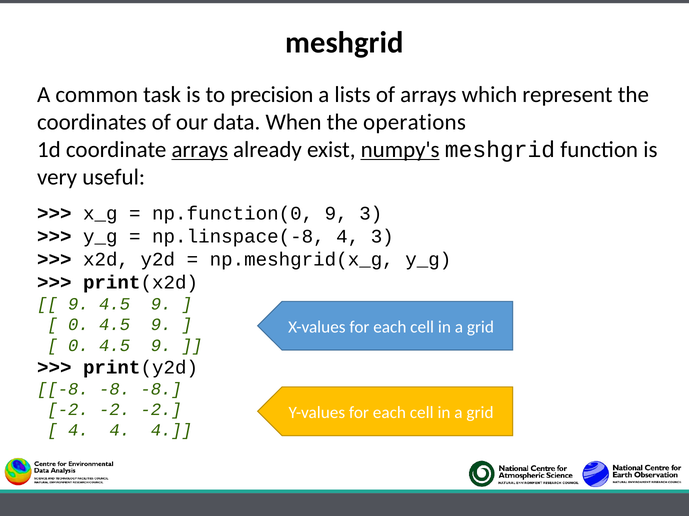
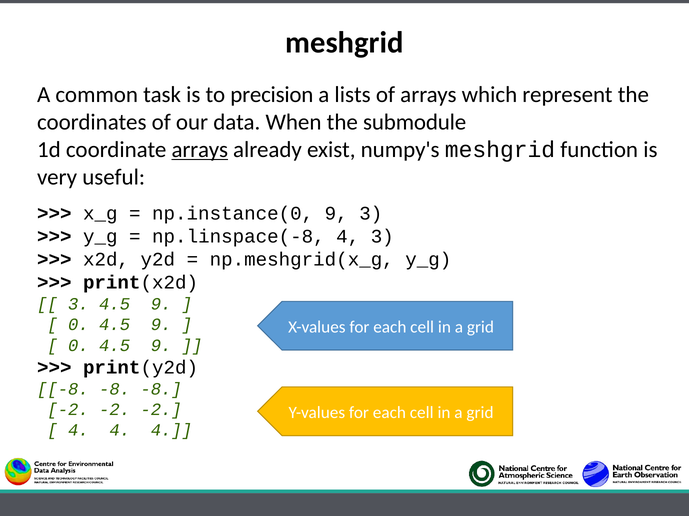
operations: operations -> submodule (415, 122)
numpy's underline: present -> none (400, 150)
np.function(0: np.function(0 -> np.instance(0 (233, 214)
9: 9 -> 3 (78, 305)
